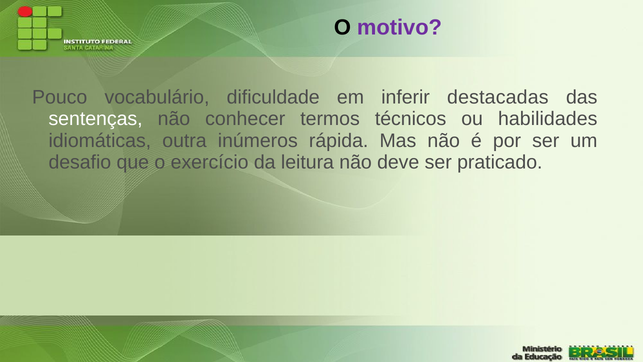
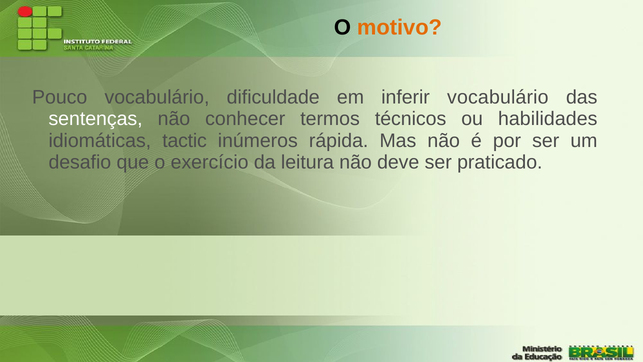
motivo colour: purple -> orange (399, 28)
inferir destacadas: destacadas -> vocabulário (498, 97)
outra: outra -> tactic (185, 140)
